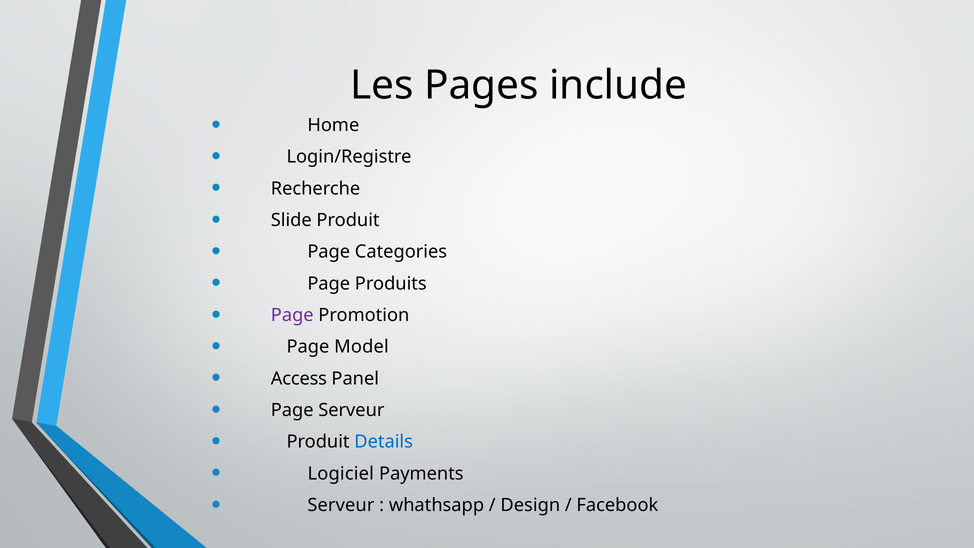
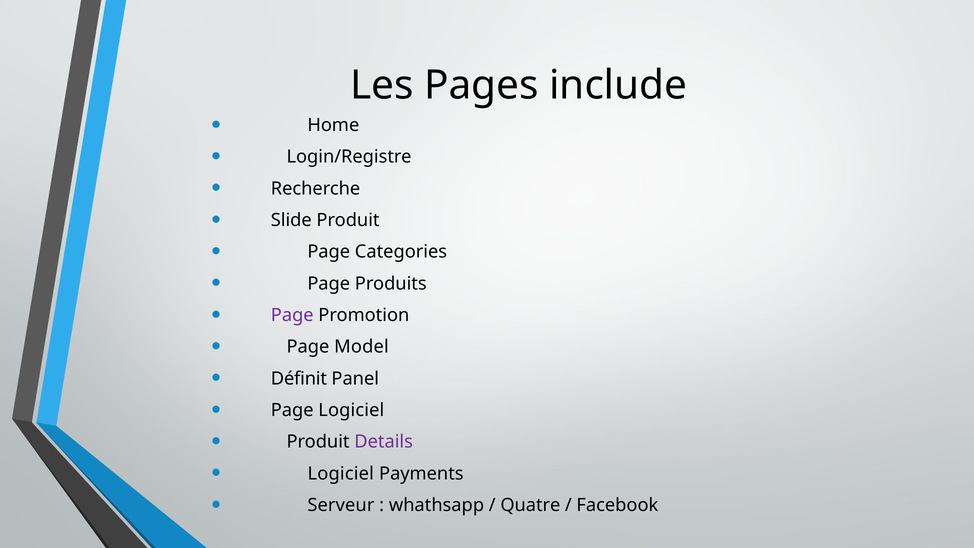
Access: Access -> Définit (299, 378)
Page Serveur: Serveur -> Logiciel (351, 410)
Details colour: blue -> purple (384, 442)
Design: Design -> Quatre (530, 505)
